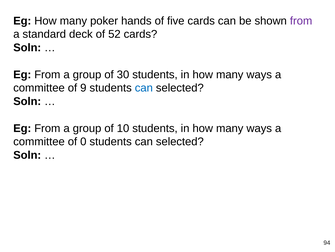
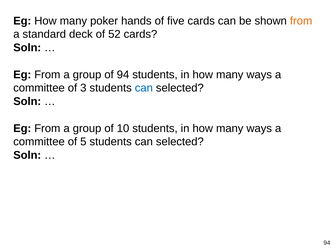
from colour: purple -> orange (301, 21)
of 30: 30 -> 94 (123, 74)
9: 9 -> 3 (83, 88)
0: 0 -> 5 (83, 141)
